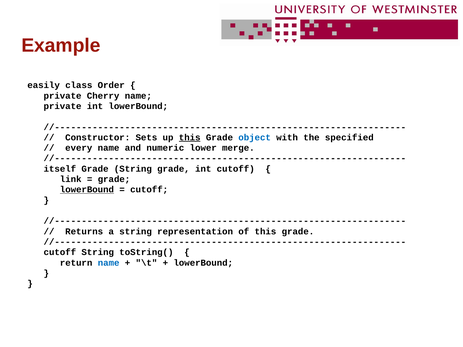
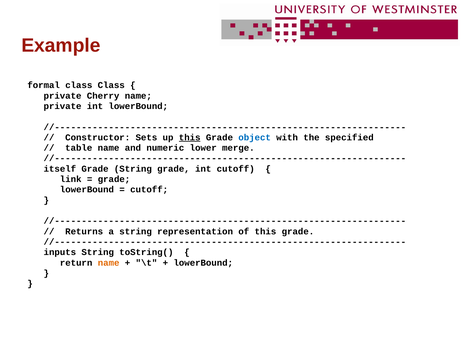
easily: easily -> formal (44, 85)
class Order: Order -> Class (111, 85)
every: every -> table (79, 148)
lowerBound underline: present -> none (87, 190)
cutoff: cutoff -> inputs (60, 252)
name colour: blue -> orange (109, 263)
